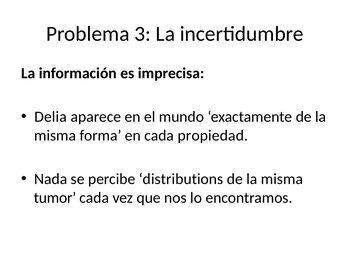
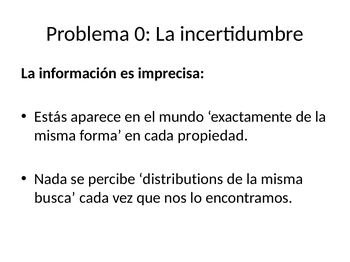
3: 3 -> 0 (143, 34)
Delia: Delia -> Estás (51, 117)
tumor: tumor -> busca (55, 198)
